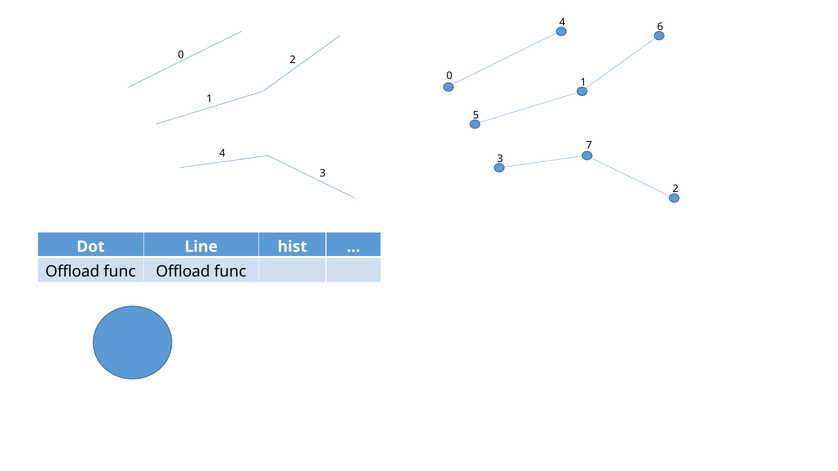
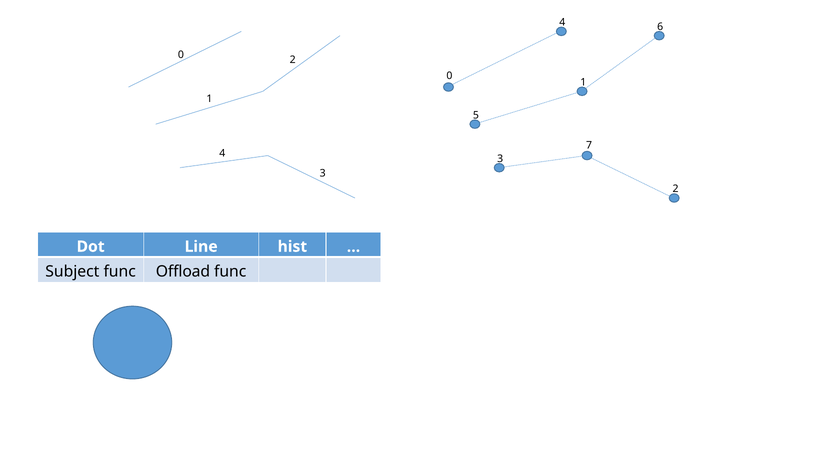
Offload: Offload -> Subject (72, 272)
